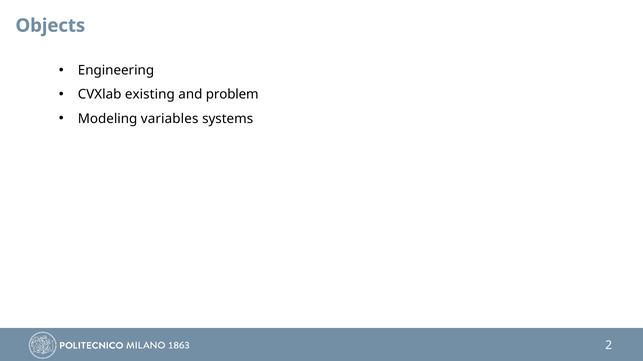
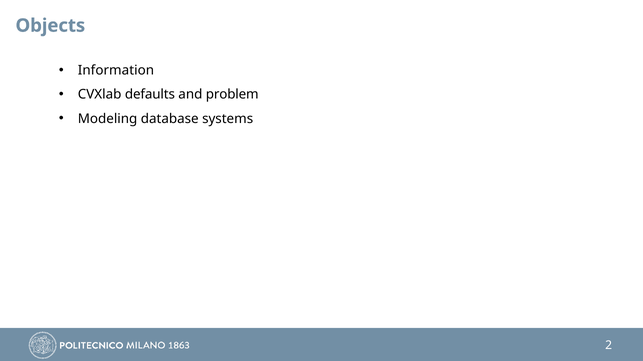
Engineering: Engineering -> Information (116, 71)
existing: existing -> defaults (150, 95)
variables: variables -> database (170, 119)
